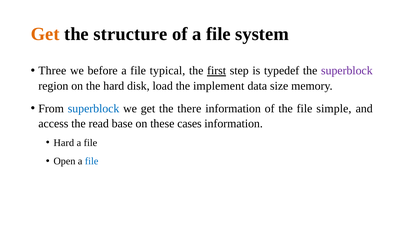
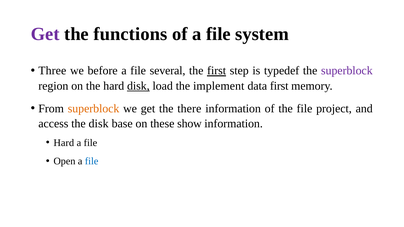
Get colour: orange -> purple (45, 34)
structure: structure -> functions (130, 34)
typical: typical -> several (168, 71)
disk underline: none -> present (138, 86)
data size: size -> first (279, 86)
superblock colour: blue -> orange (94, 109)
simple: simple -> project (334, 109)
the read: read -> disk (99, 124)
cases: cases -> show (189, 124)
